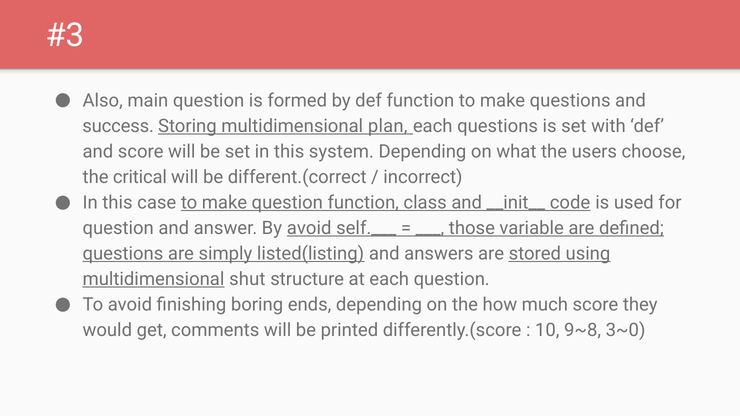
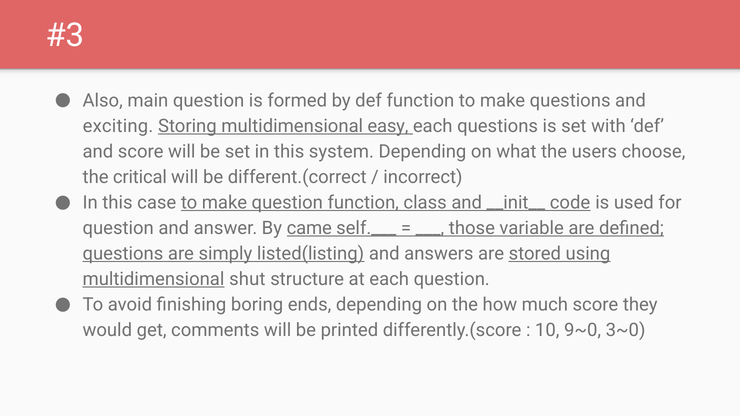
success: success -> exciting (118, 126)
plan: plan -> easy (388, 126)
By avoid: avoid -> came (309, 228)
9~8: 9~8 -> 9~0 (583, 330)
